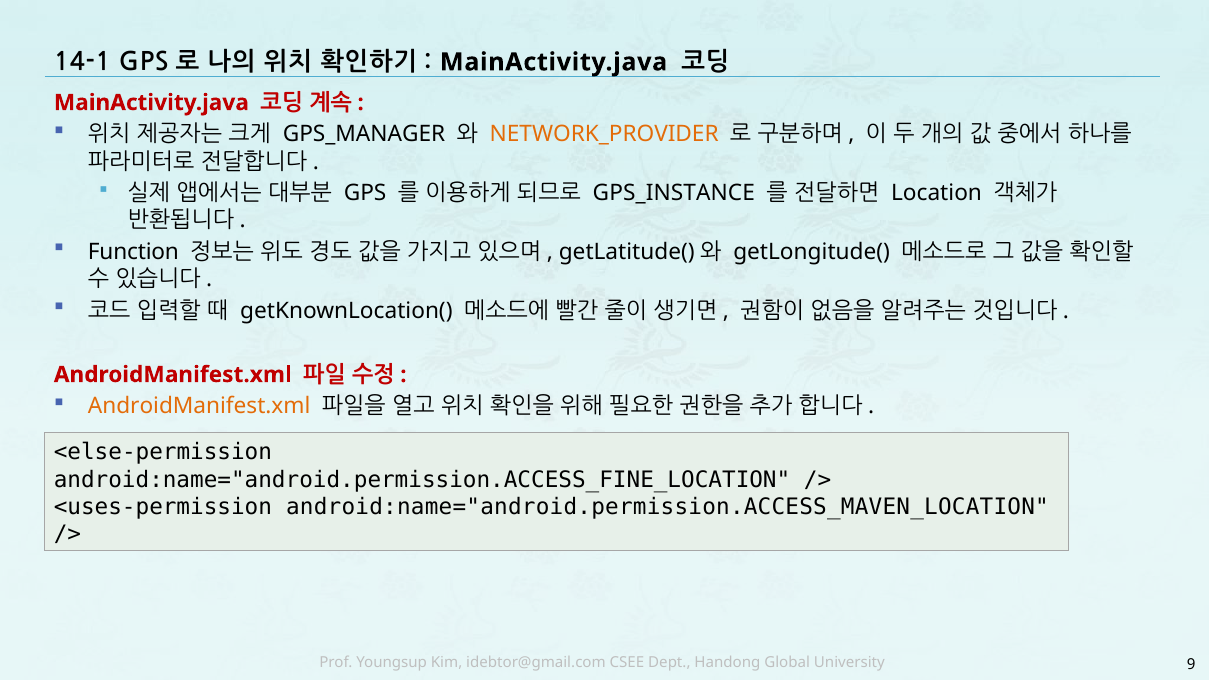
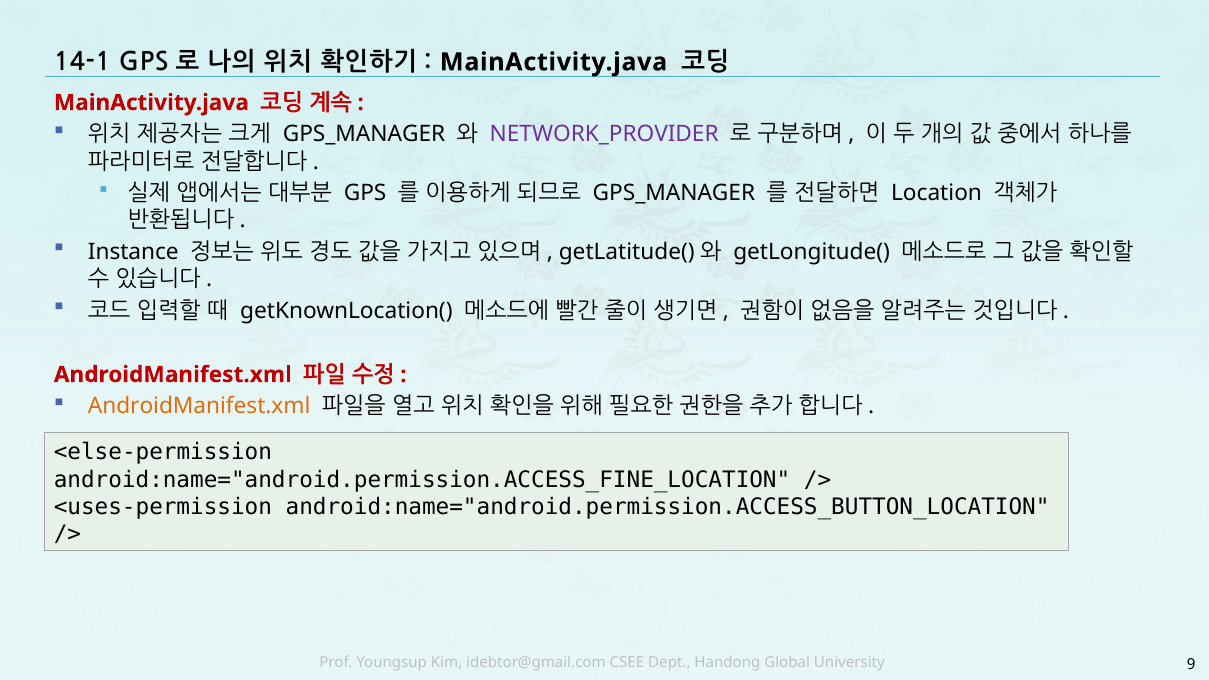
NETWORK_PROVIDER colour: orange -> purple (604, 134)
GPS_INSTANCE: GPS_INSTANCE -> GPS_MANAGER (674, 193)
Function: Function -> Instance (133, 252)
android:name="android.permission.ACCESS_MAVEN_LOCATION: android:name="android.permission.ACCESS_MAVEN_LOCATION -> android:name="android.permission.ACCESS_BUTTON_LOCATION (668, 507)
